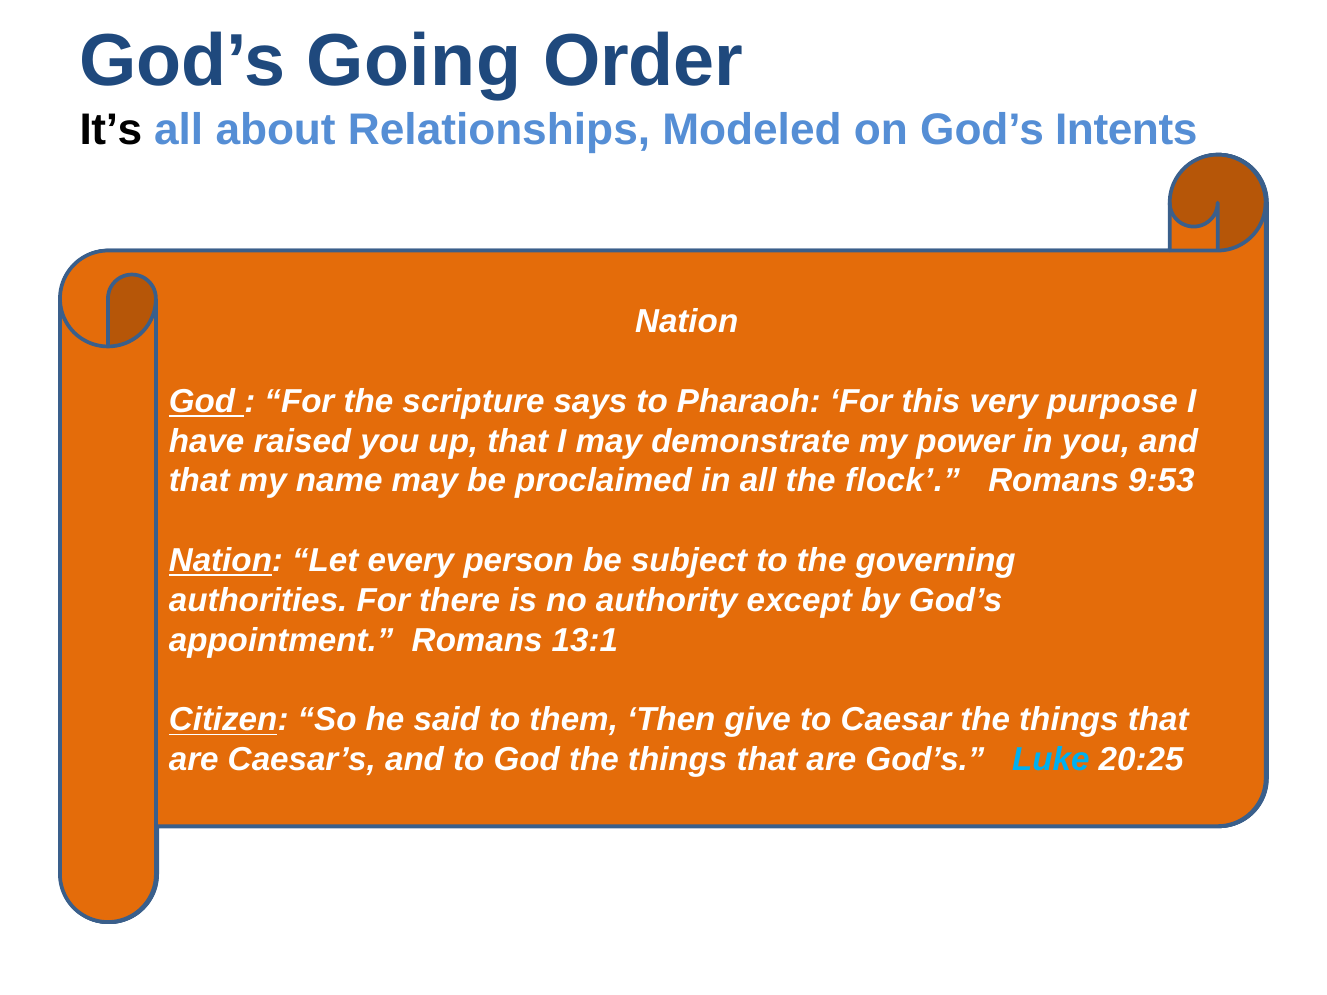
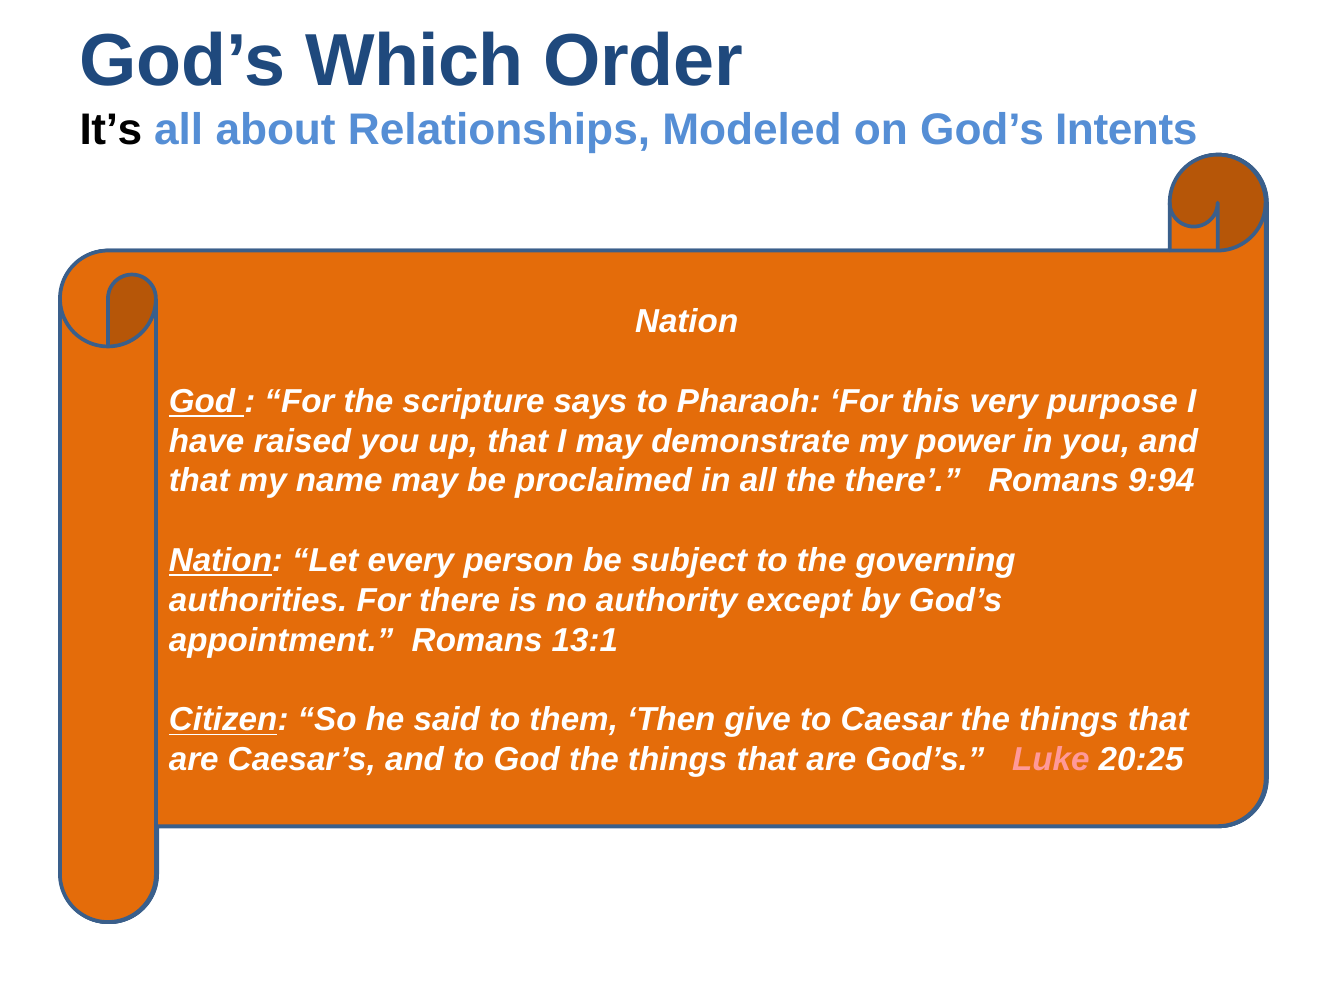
God’s Going: Going -> Which (415, 62)
in all the flock: flock -> there (903, 481)
9:53: 9:53 -> 9:94 (1161, 481)
Luke colour: light blue -> pink (1051, 760)
